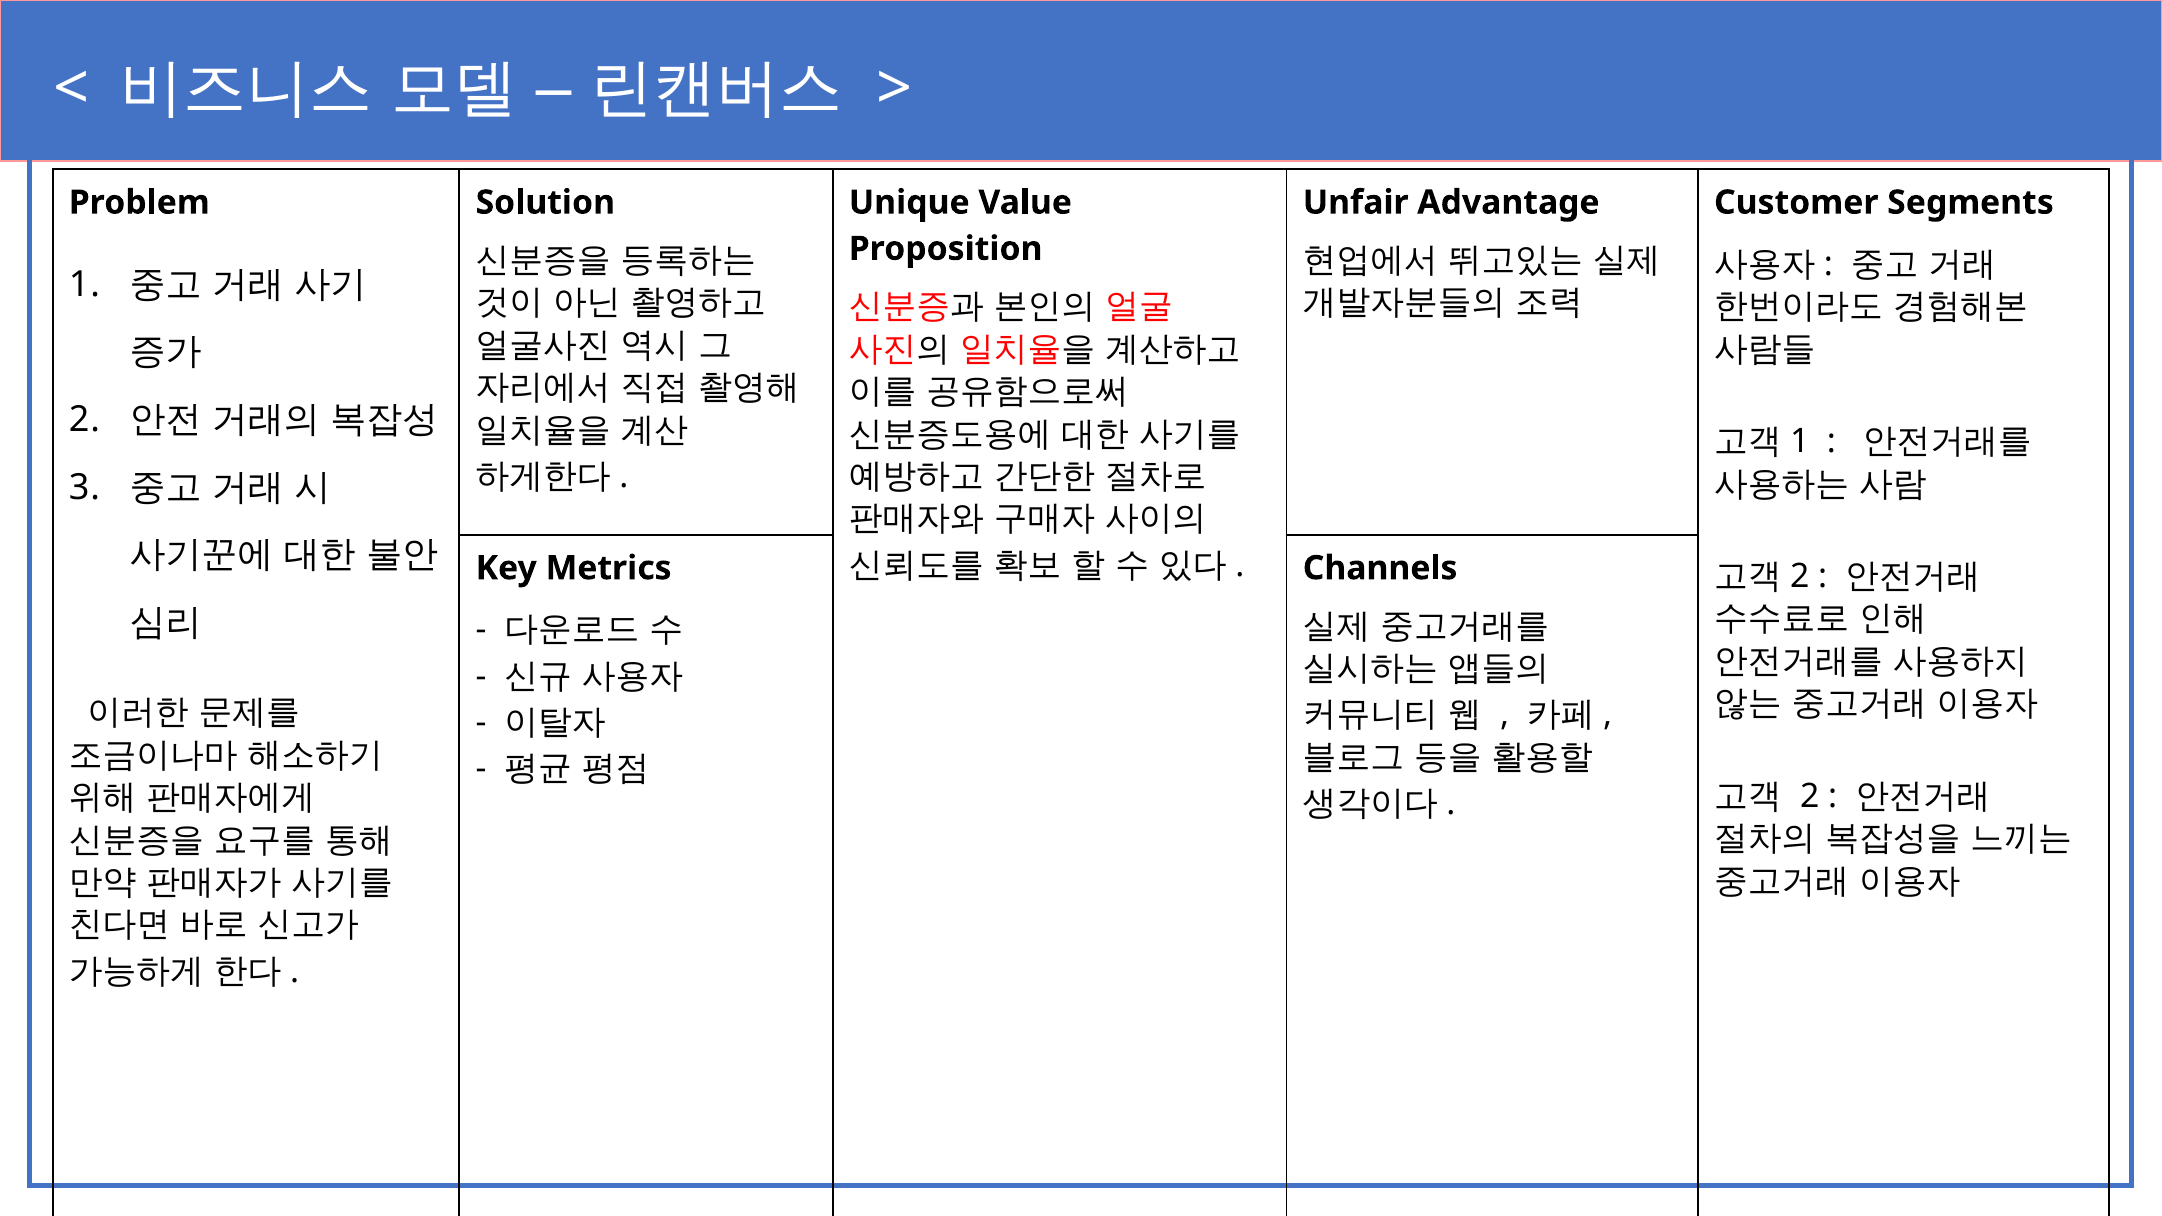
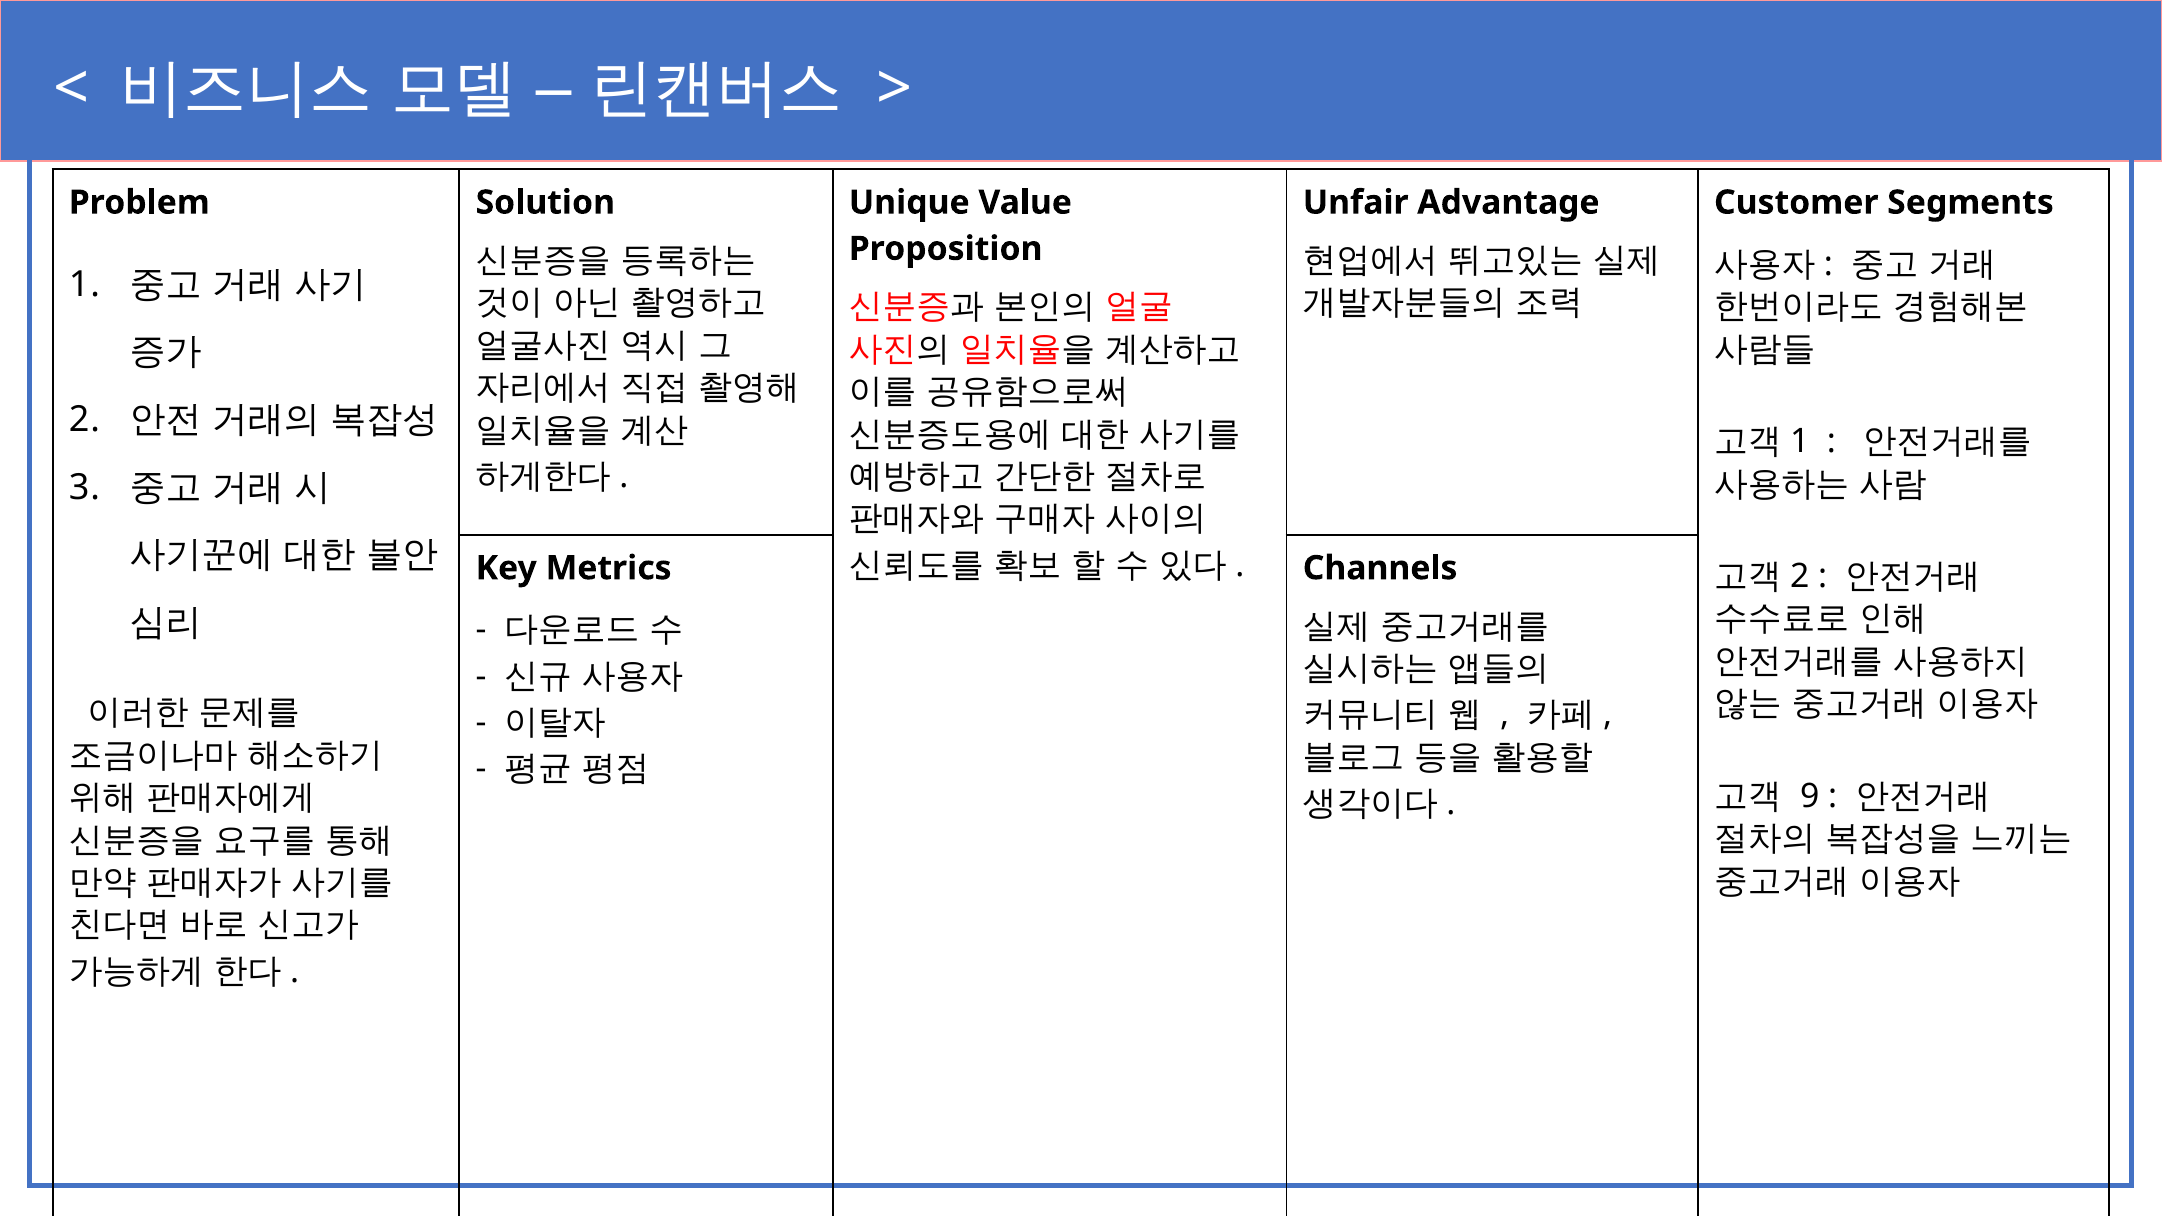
2: 2 -> 9 (1810, 796)
